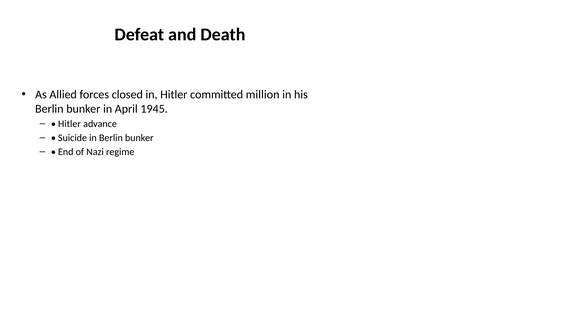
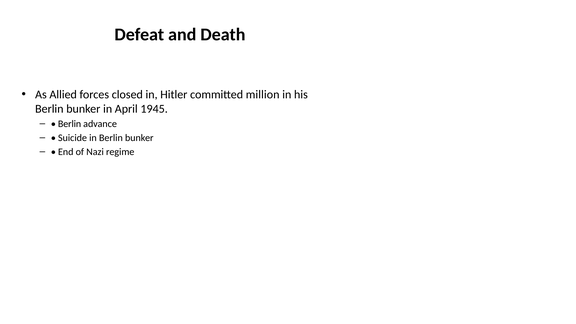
Hitler: Hitler -> Berlin (70, 124)
